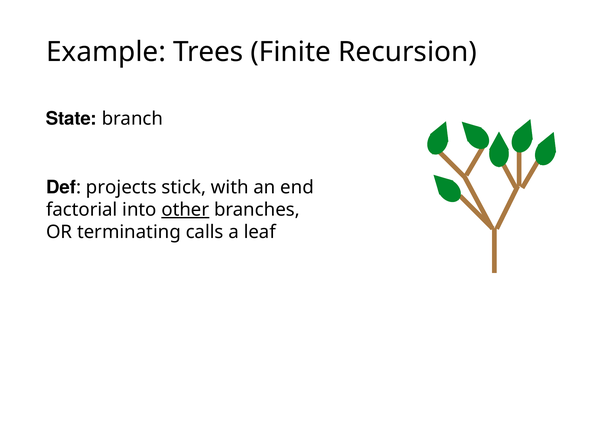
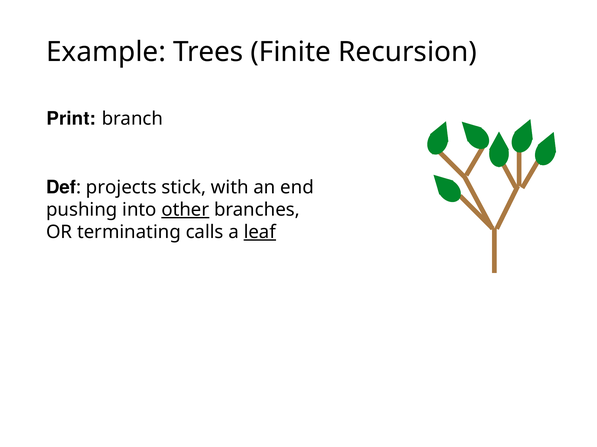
State: State -> Print (71, 119)
factorial: factorial -> pushing (82, 210)
leaf underline: none -> present (260, 232)
